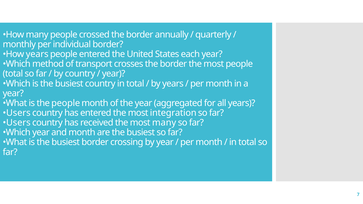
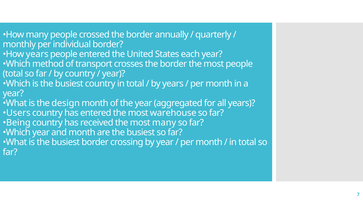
the people: people -> design (66, 103)
integration: integration -> warehouse (173, 113)
Users: Users -> Being (17, 123)
